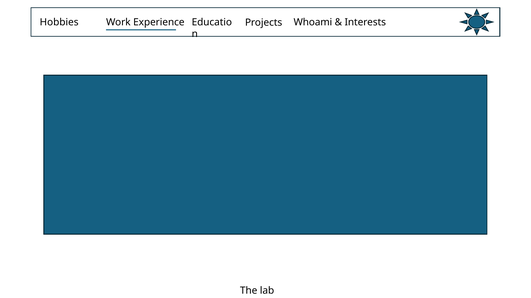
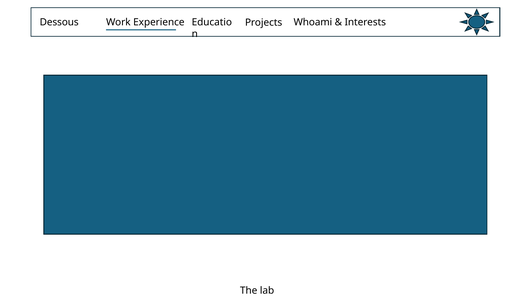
Hobbies: Hobbies -> Dessous (59, 22)
